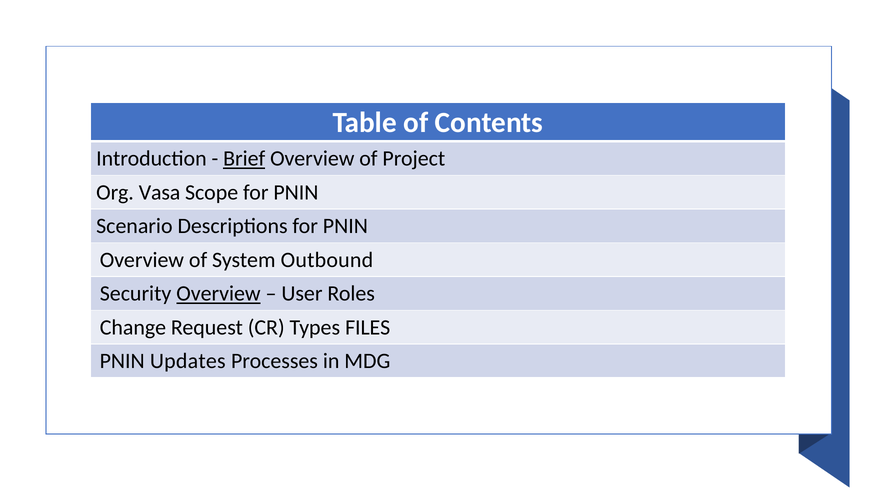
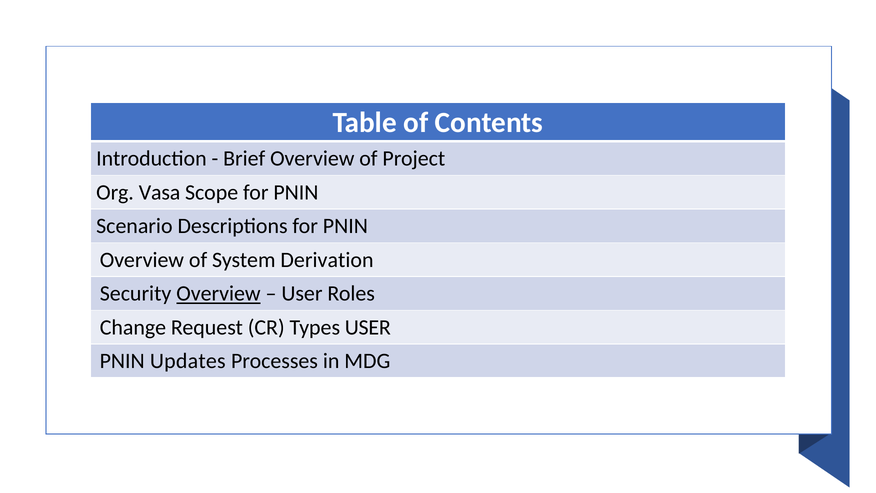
Brief underline: present -> none (244, 159)
Outbound: Outbound -> Derivation (327, 260)
Types FILES: FILES -> USER (368, 327)
